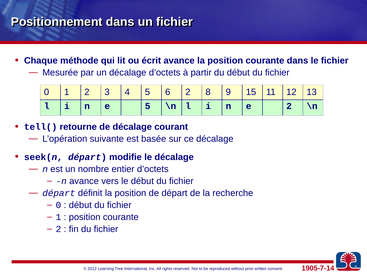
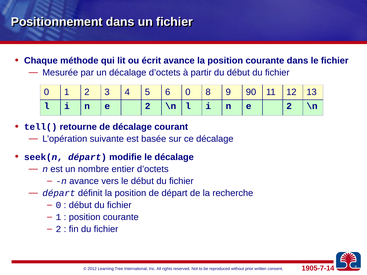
6 2: 2 -> 0 (188, 92)
15: 15 -> 90 (251, 92)
5: 5 -> 2 (148, 106)
